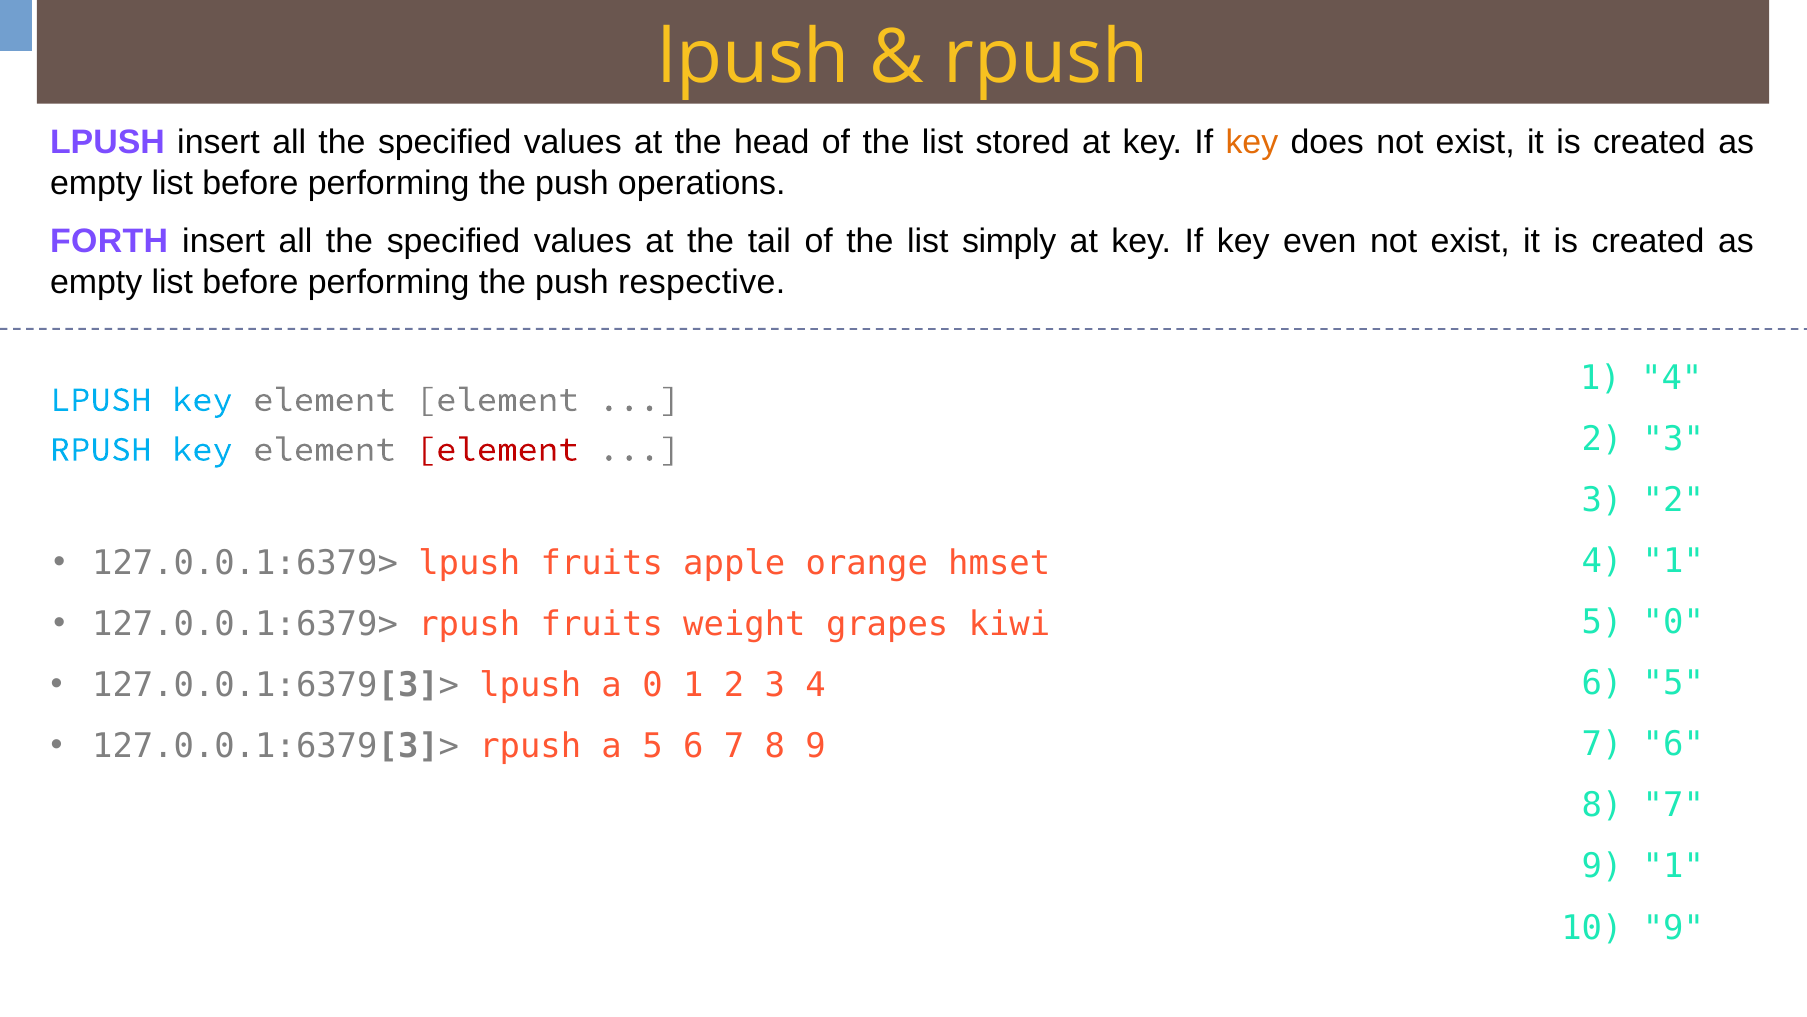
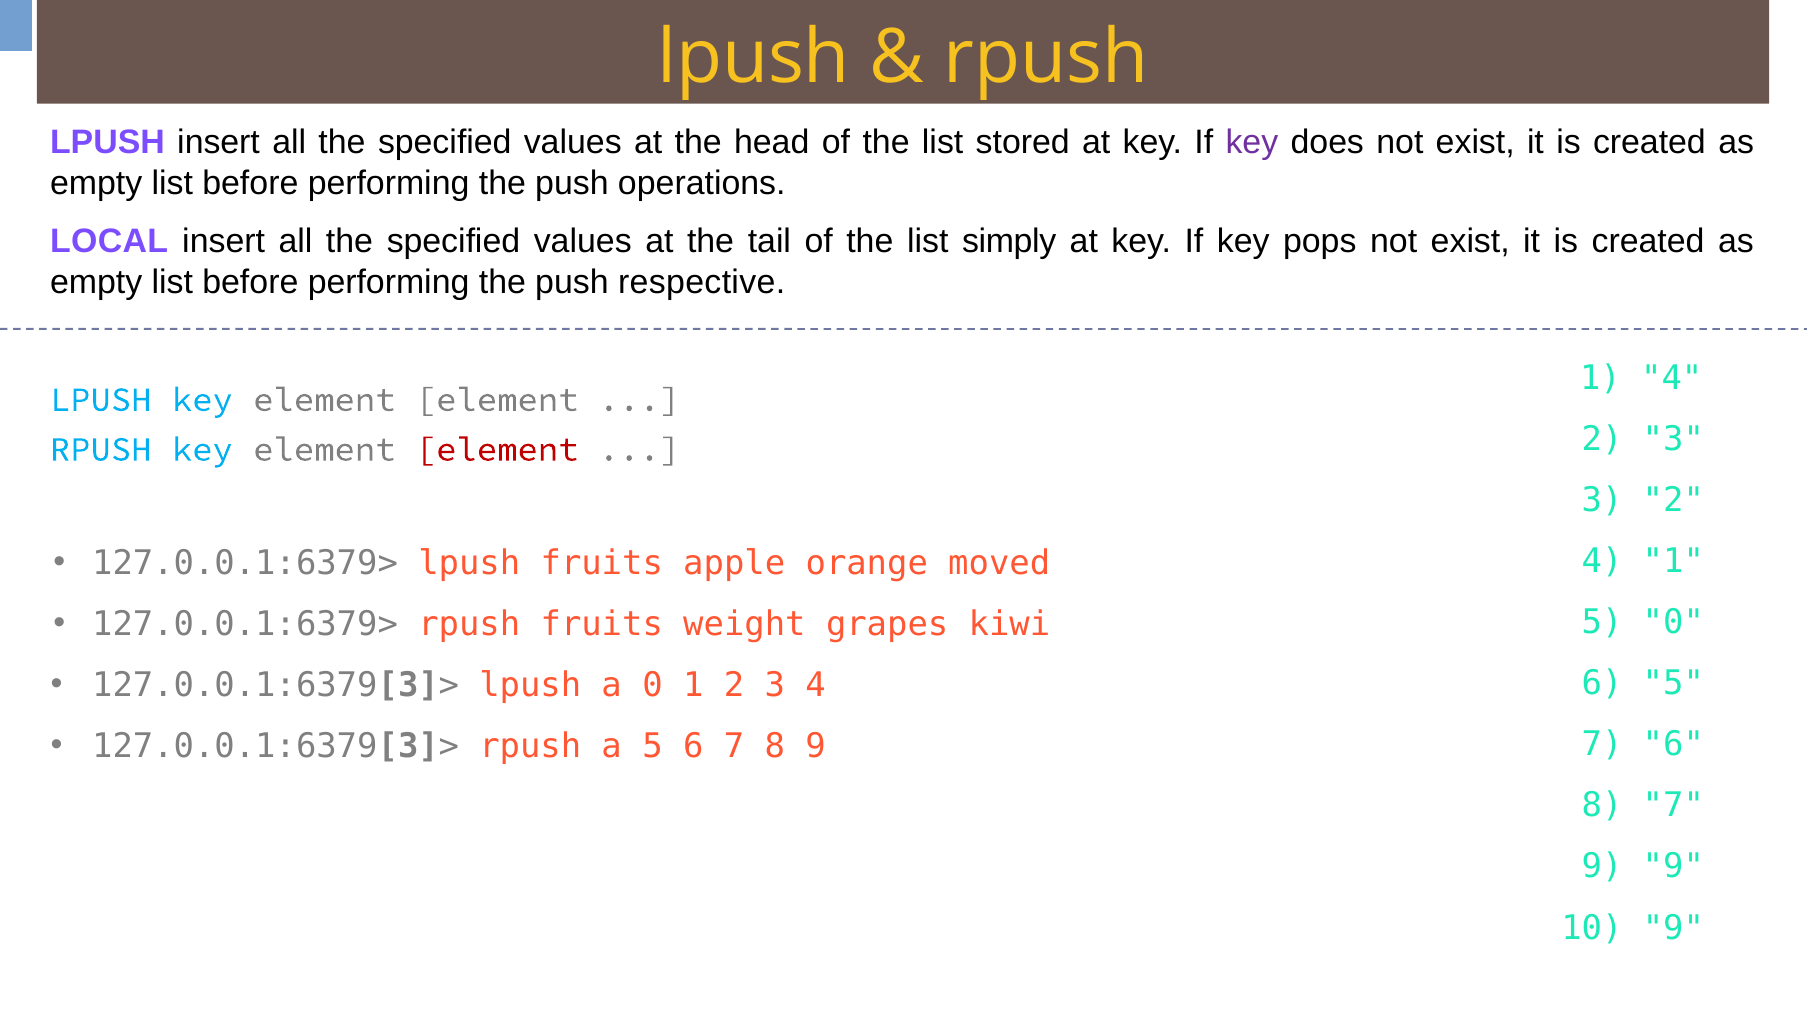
key colour: orange -> purple (1252, 142)
FORTH: FORTH -> LOCAL (109, 242)
even: even -> pops (1320, 242)
hmset: hmset -> moved (999, 563)
1: 1 -> 9 (1673, 866)
